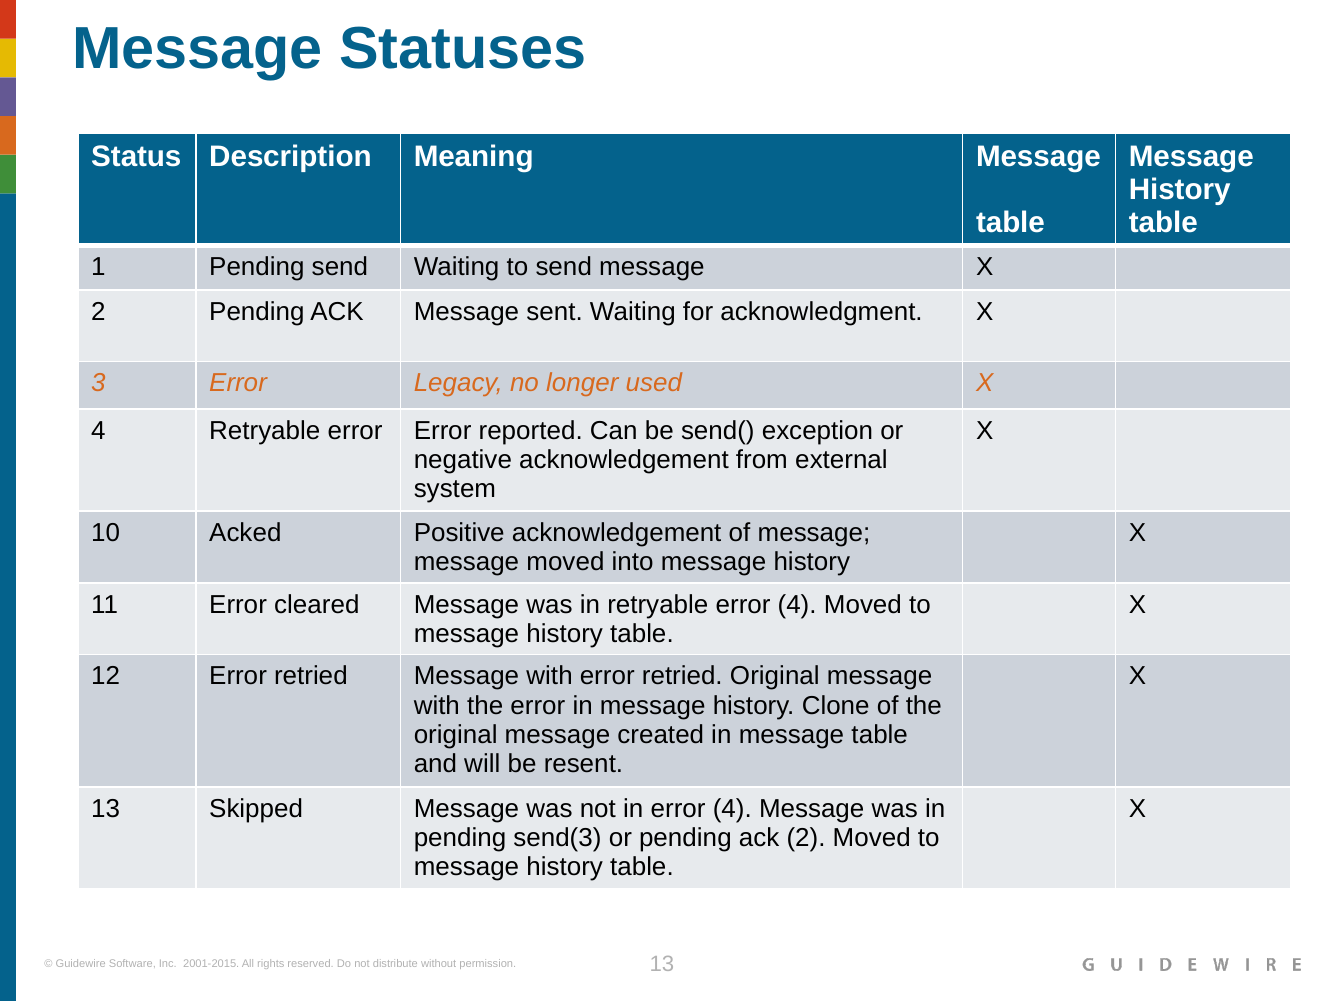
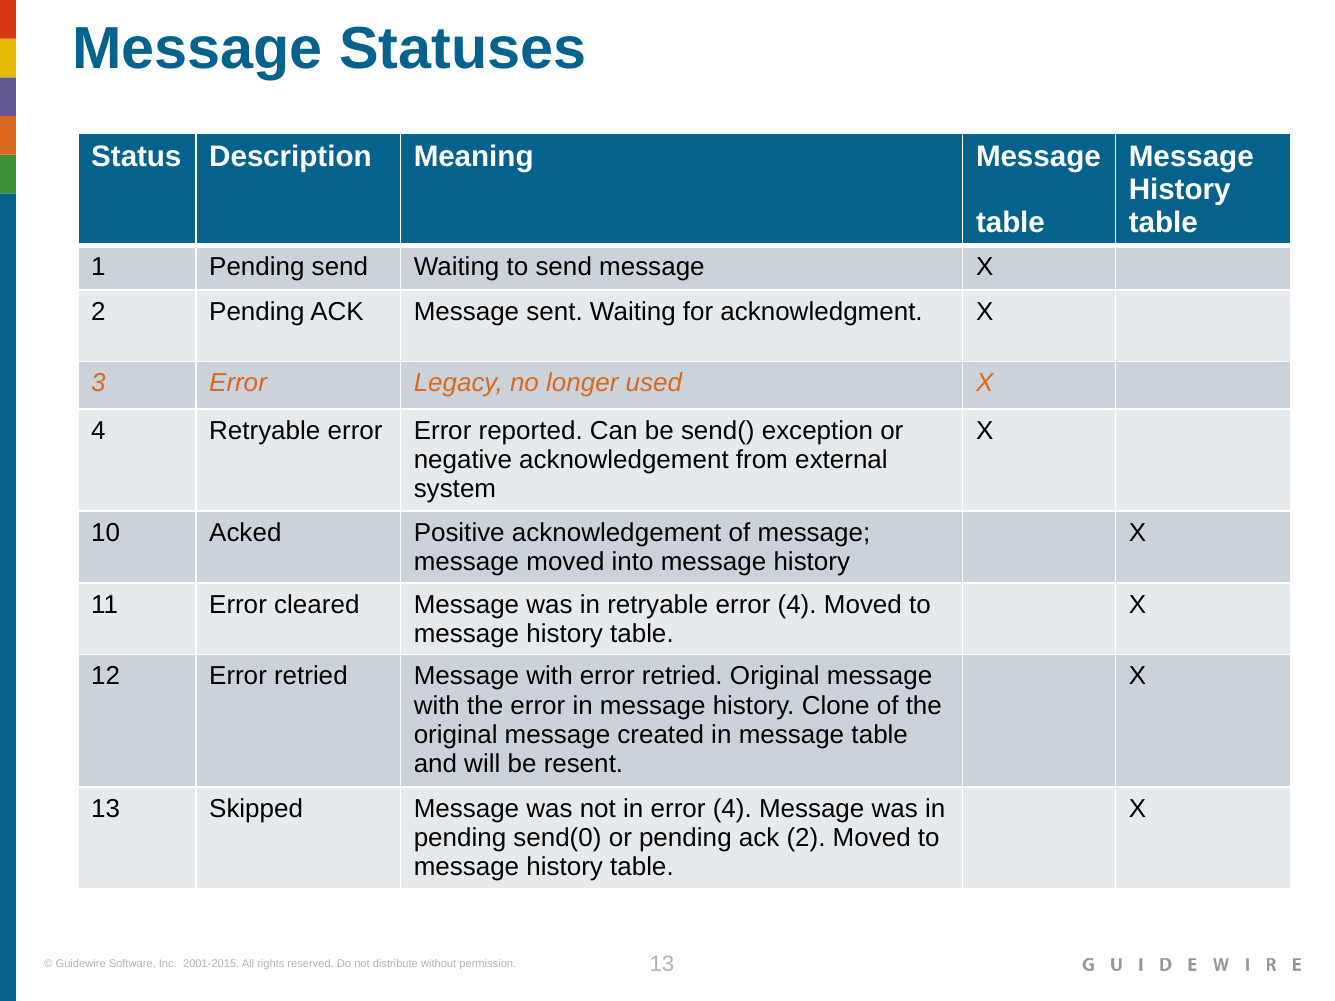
send(3: send(3 -> send(0 (557, 838)
